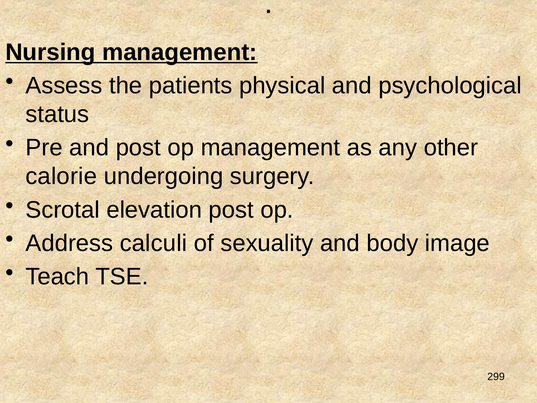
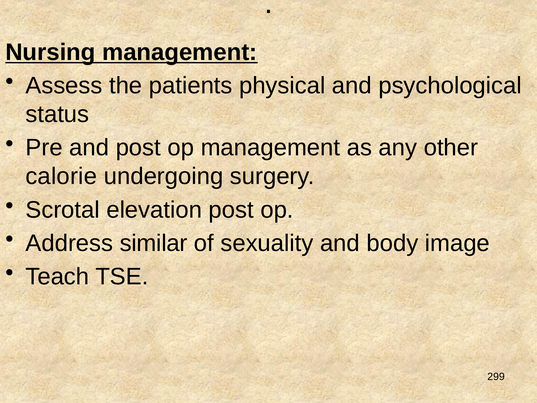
calculi: calculi -> similar (154, 243)
